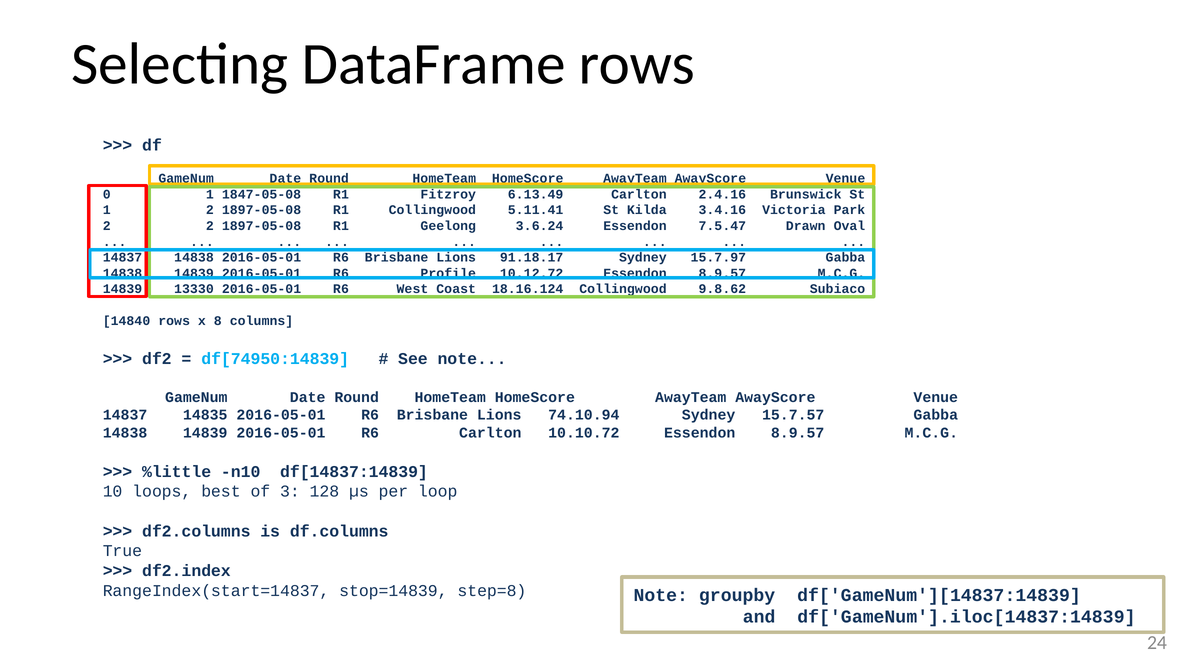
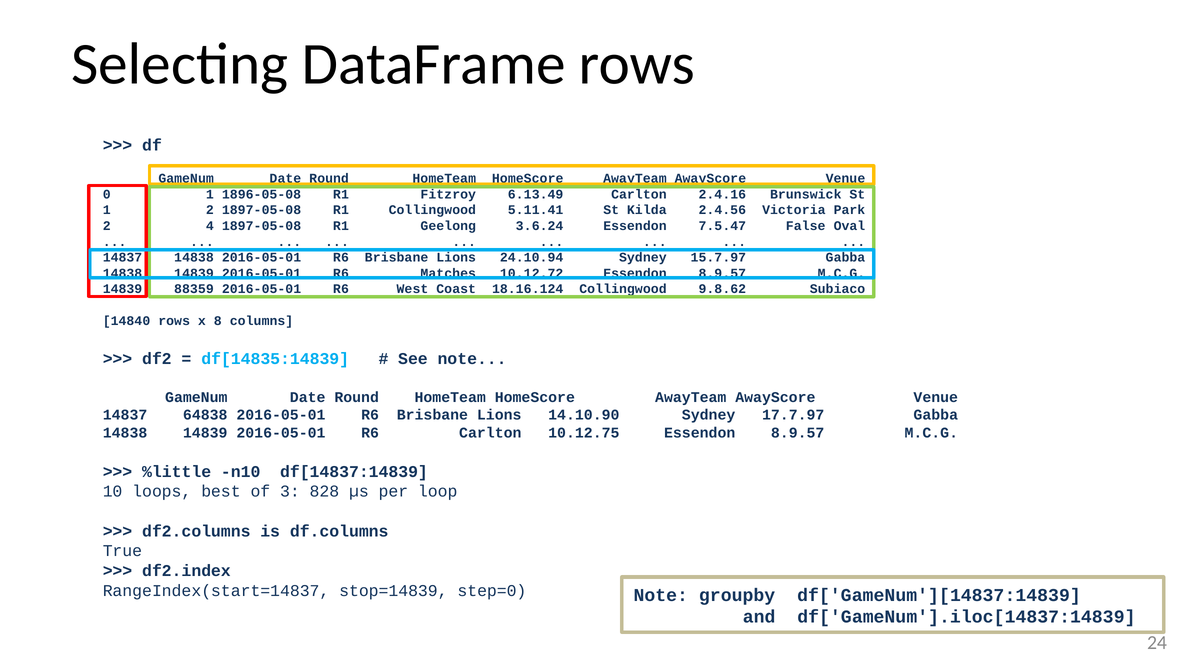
1847-05-08: 1847-05-08 -> 1896-05-08 (262, 194)
3.4.16: 3.4.16 -> 2.4.56 (722, 210)
2 2: 2 -> 4 (210, 226)
Drawn: Drawn -> False (806, 226)
91.18.17: 91.18.17 -> 24.10.94 (532, 257)
Profile: Profile -> Matches (448, 273)
13330: 13330 -> 88359 (194, 289)
df[74950:14839: df[74950:14839 -> df[14835:14839 (275, 358)
14835: 14835 -> 64838 (205, 415)
74.10.94: 74.10.94 -> 14.10.90 (584, 415)
15.7.57: 15.7.57 -> 17.7.97 (793, 415)
10.10.72: 10.10.72 -> 10.12.75 (584, 433)
128: 128 -> 828 (324, 491)
step=8: step=8 -> step=0 (492, 590)
